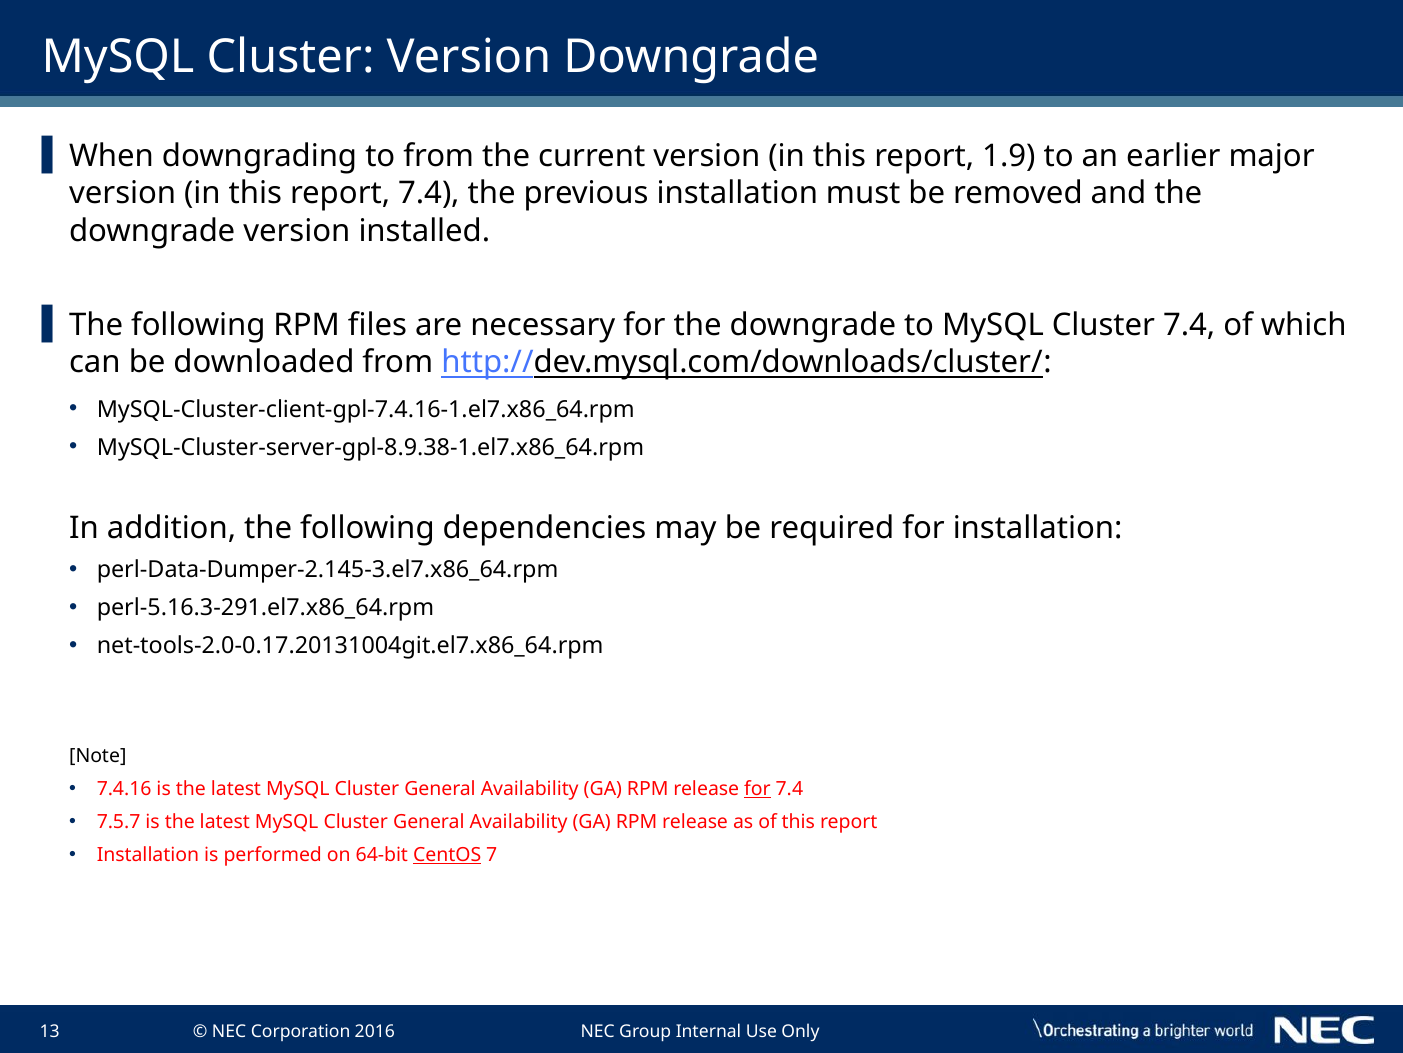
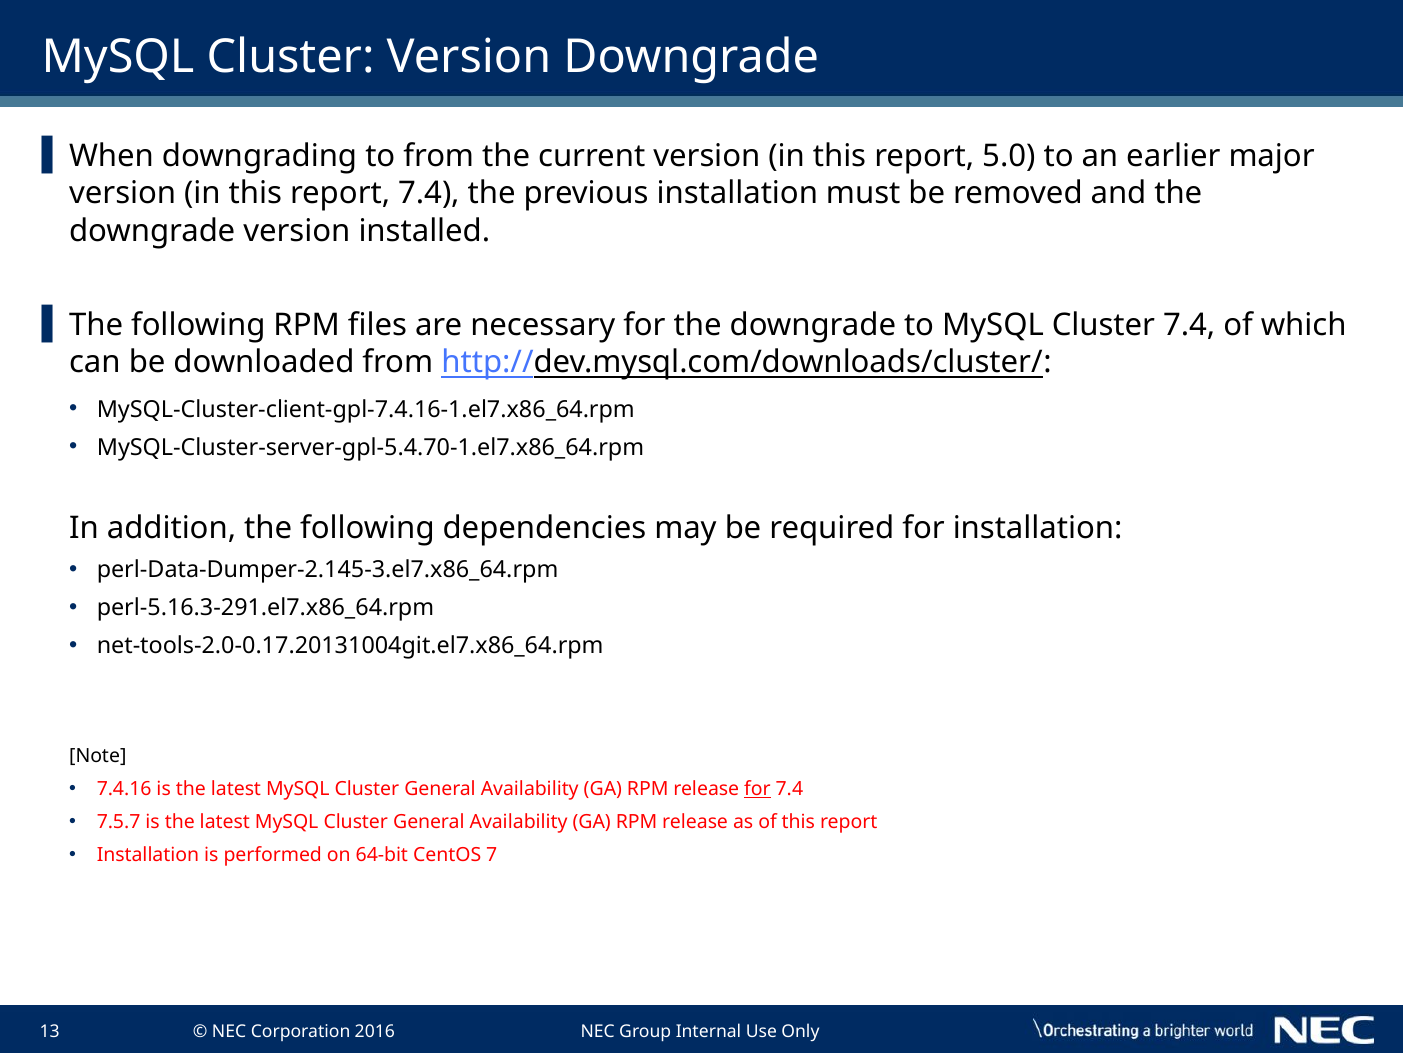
1.9: 1.9 -> 5.0 (1009, 156)
MySQL-Cluster-server-gpl-8.9.38-1.el7.x86_64.rpm: MySQL-Cluster-server-gpl-8.9.38-1.el7.x86_64.rpm -> MySQL-Cluster-server-gpl-5.4.70-1.el7.x86_64.rpm (370, 447)
CentOS underline: present -> none (447, 855)
